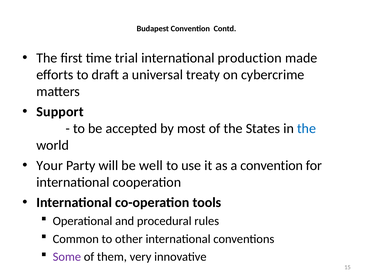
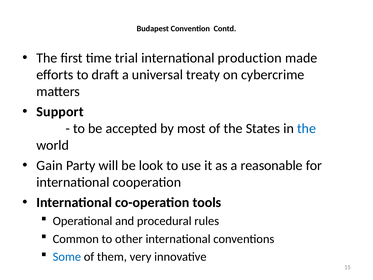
Your: Your -> Gain (50, 165)
well: well -> look (151, 165)
a convention: convention -> reasonable (272, 165)
Some colour: purple -> blue (67, 257)
